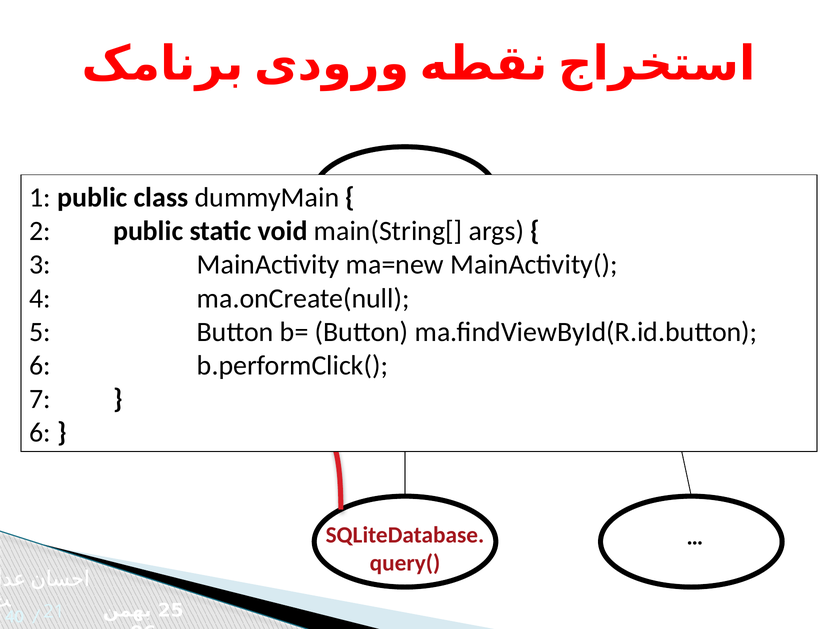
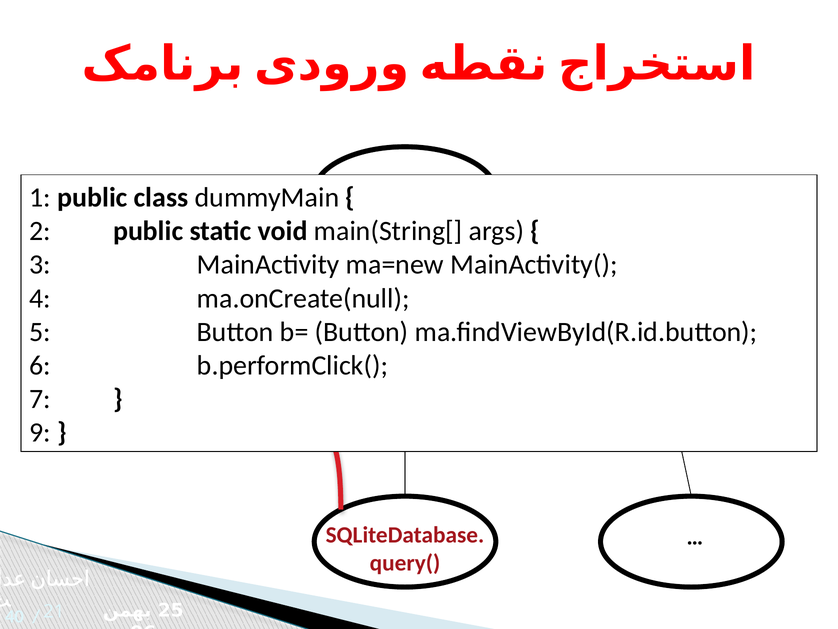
6: 6 -> 9 (40, 432)
